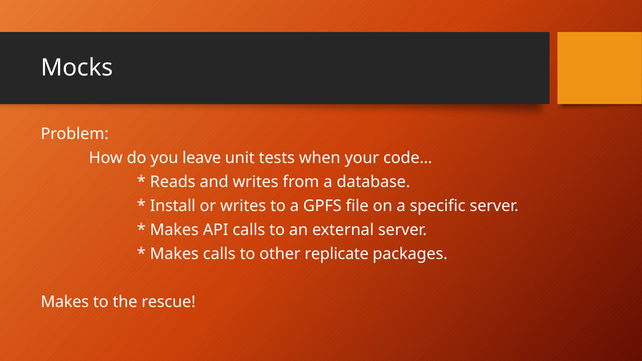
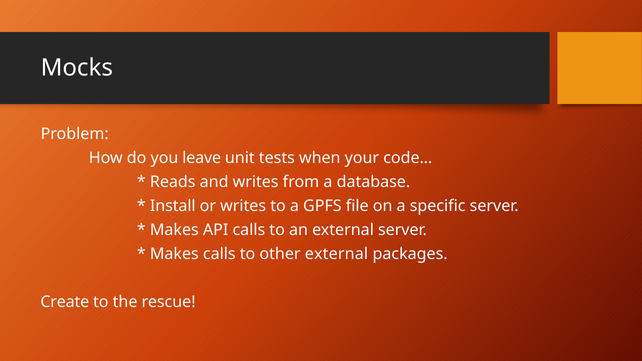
other replicate: replicate -> external (336, 254)
Makes: Makes -> Create (65, 302)
